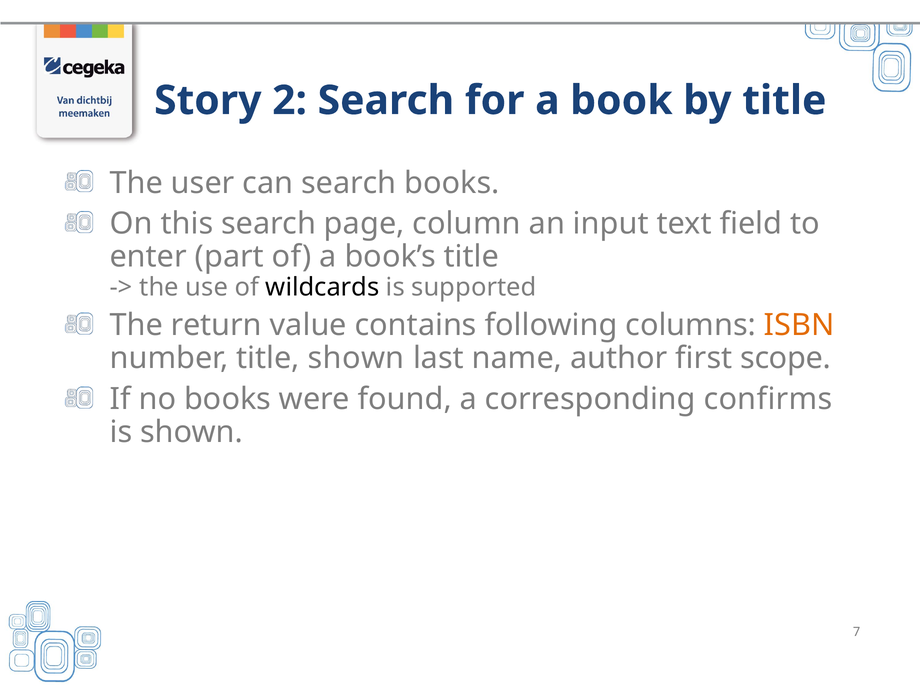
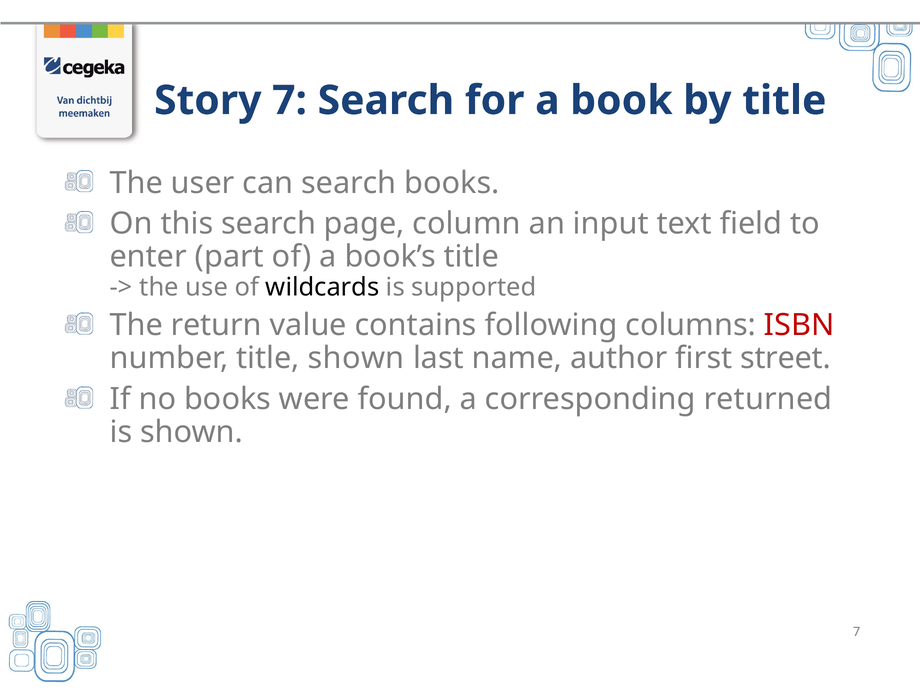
Story 2: 2 -> 7 (290, 101)
ISBN colour: orange -> red (799, 325)
scope: scope -> street (786, 358)
confirms: confirms -> returned (768, 399)
